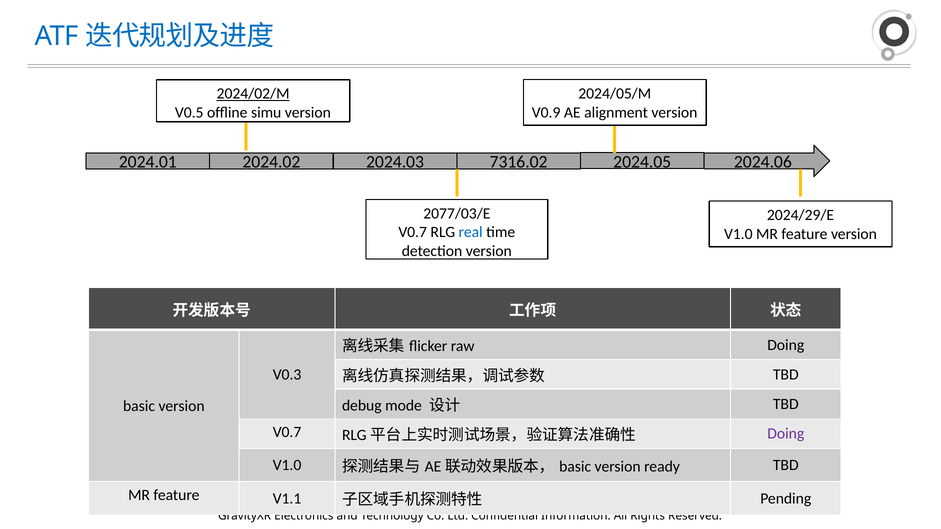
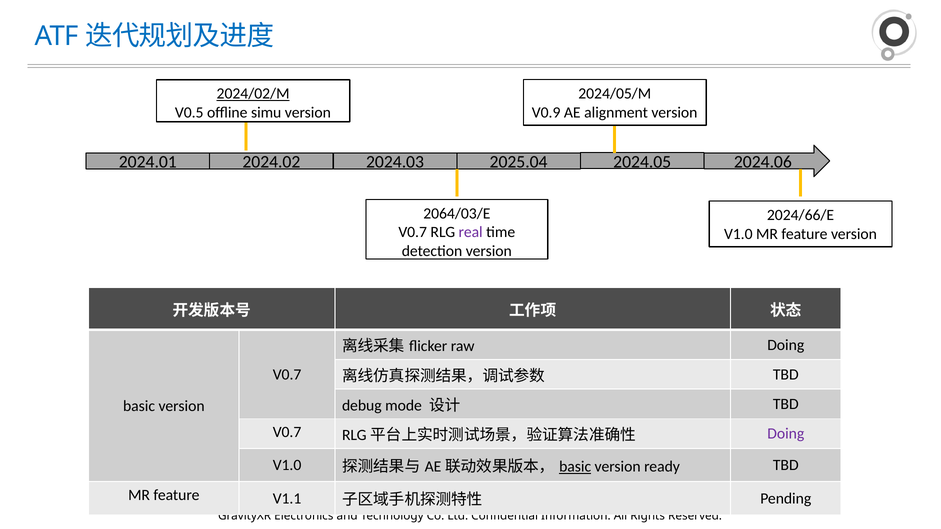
7316.02: 7316.02 -> 2025.04 (519, 162)
2077/03/E: 2077/03/E -> 2064/03/E (457, 213)
2024/29/E: 2024/29/E -> 2024/66/E (801, 215)
real colour: blue -> purple (471, 232)
V0.3: V0.3 -> V0.7 (287, 375)
basic underline: none -> present (575, 467)
